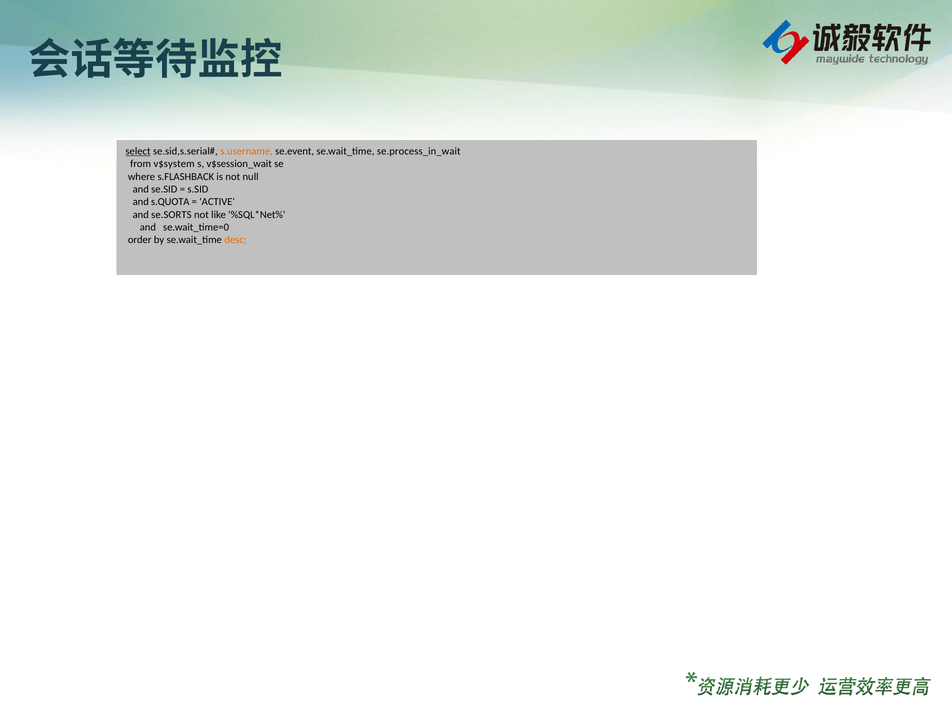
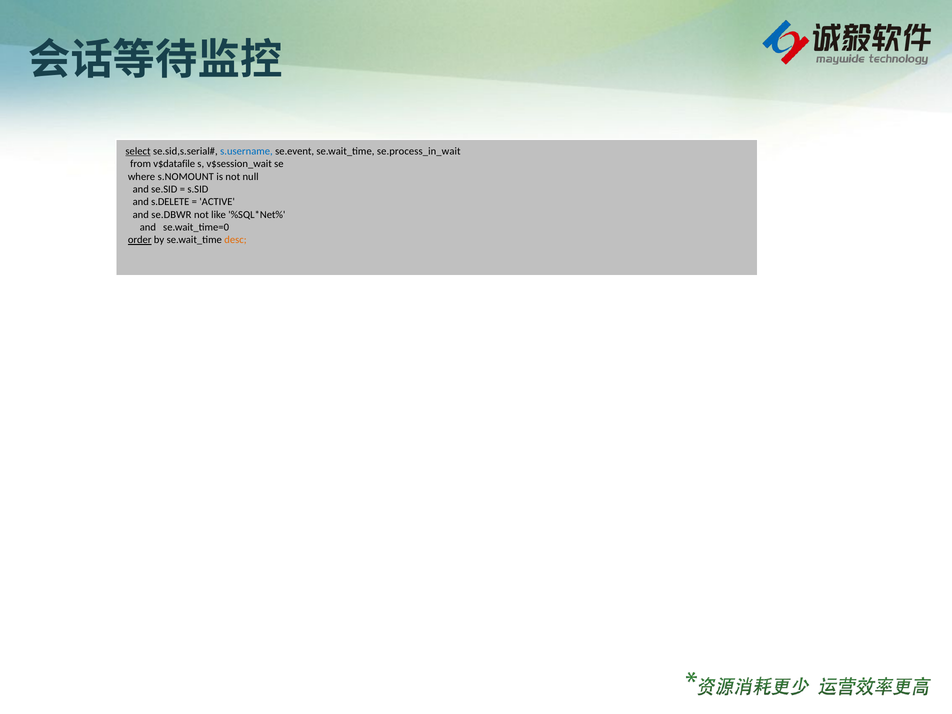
s.username colour: orange -> blue (246, 151)
v$system: v$system -> v$datafile (174, 164)
s.FLASHBACK: s.FLASHBACK -> s.NOMOUNT (186, 177)
s.QUOTA: s.QUOTA -> s.DELETE (170, 202)
se.SORTS: se.SORTS -> se.DBWR (171, 215)
order underline: none -> present (140, 240)
